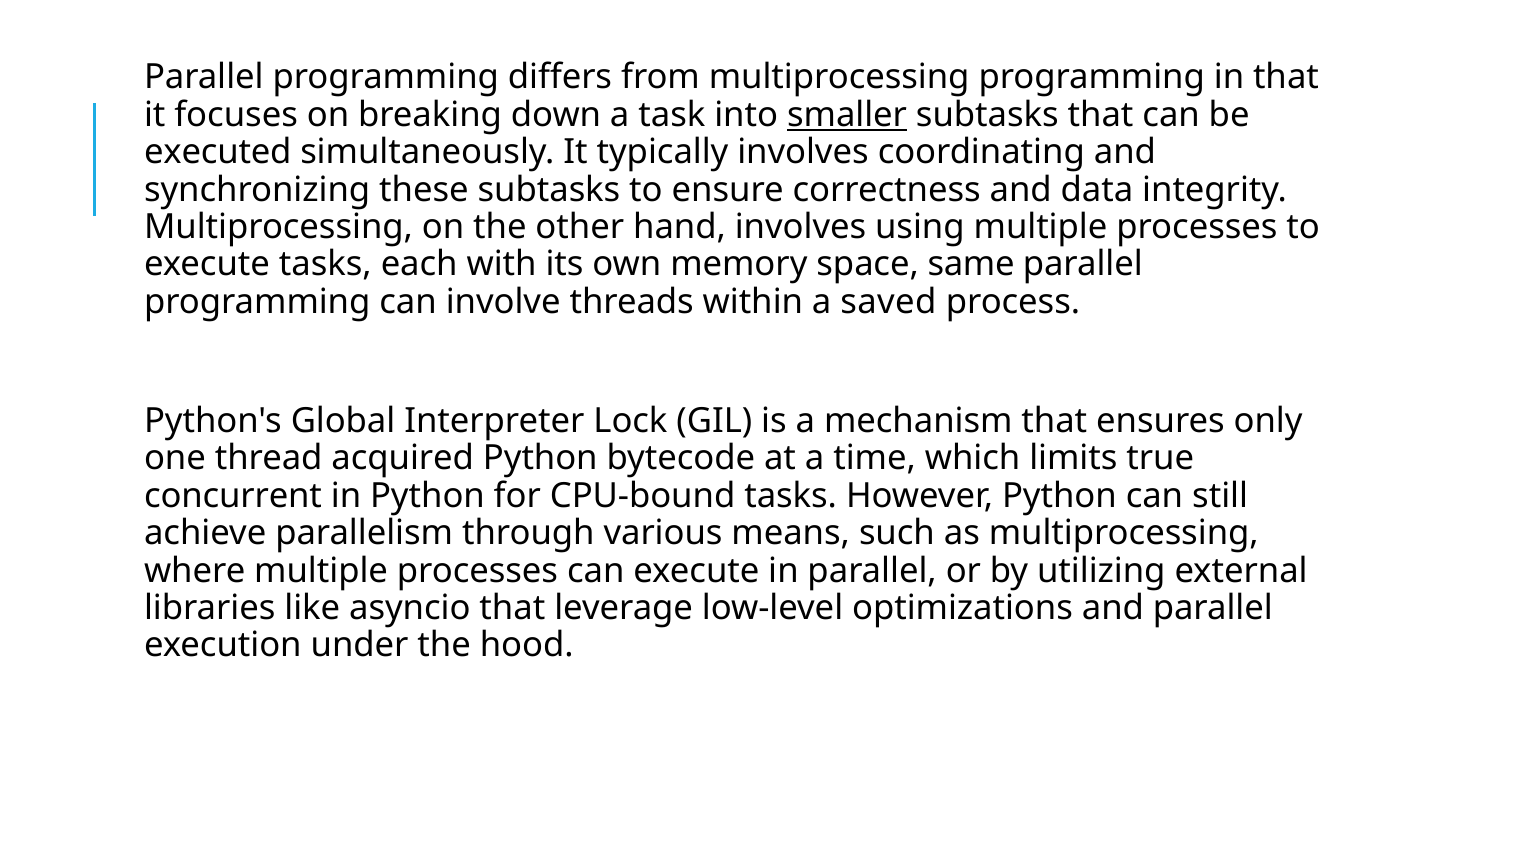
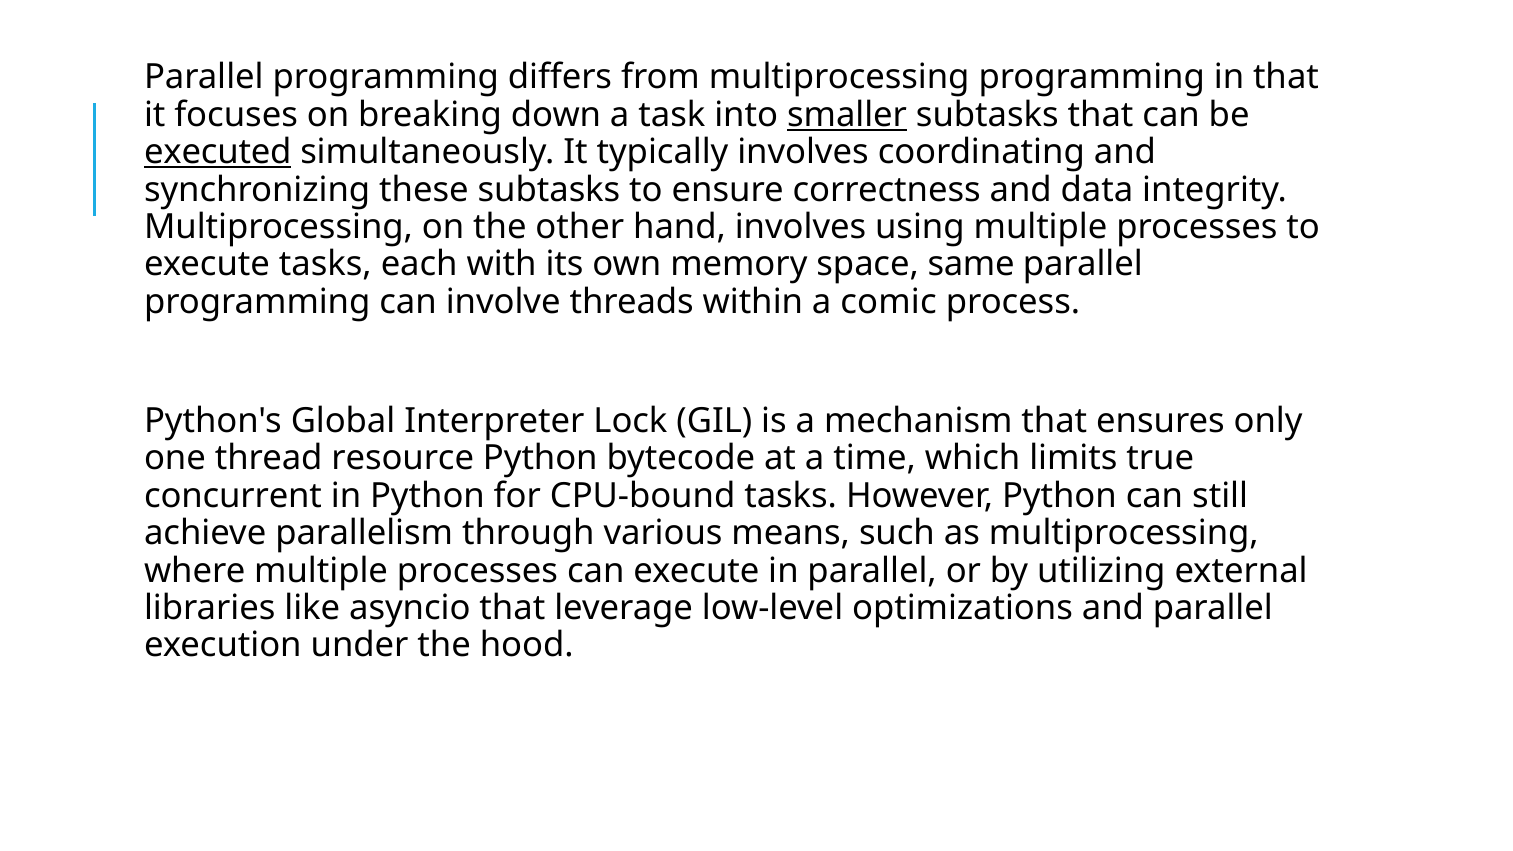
executed underline: none -> present (218, 152)
saved: saved -> comic (889, 302)
acquired: acquired -> resource (403, 458)
